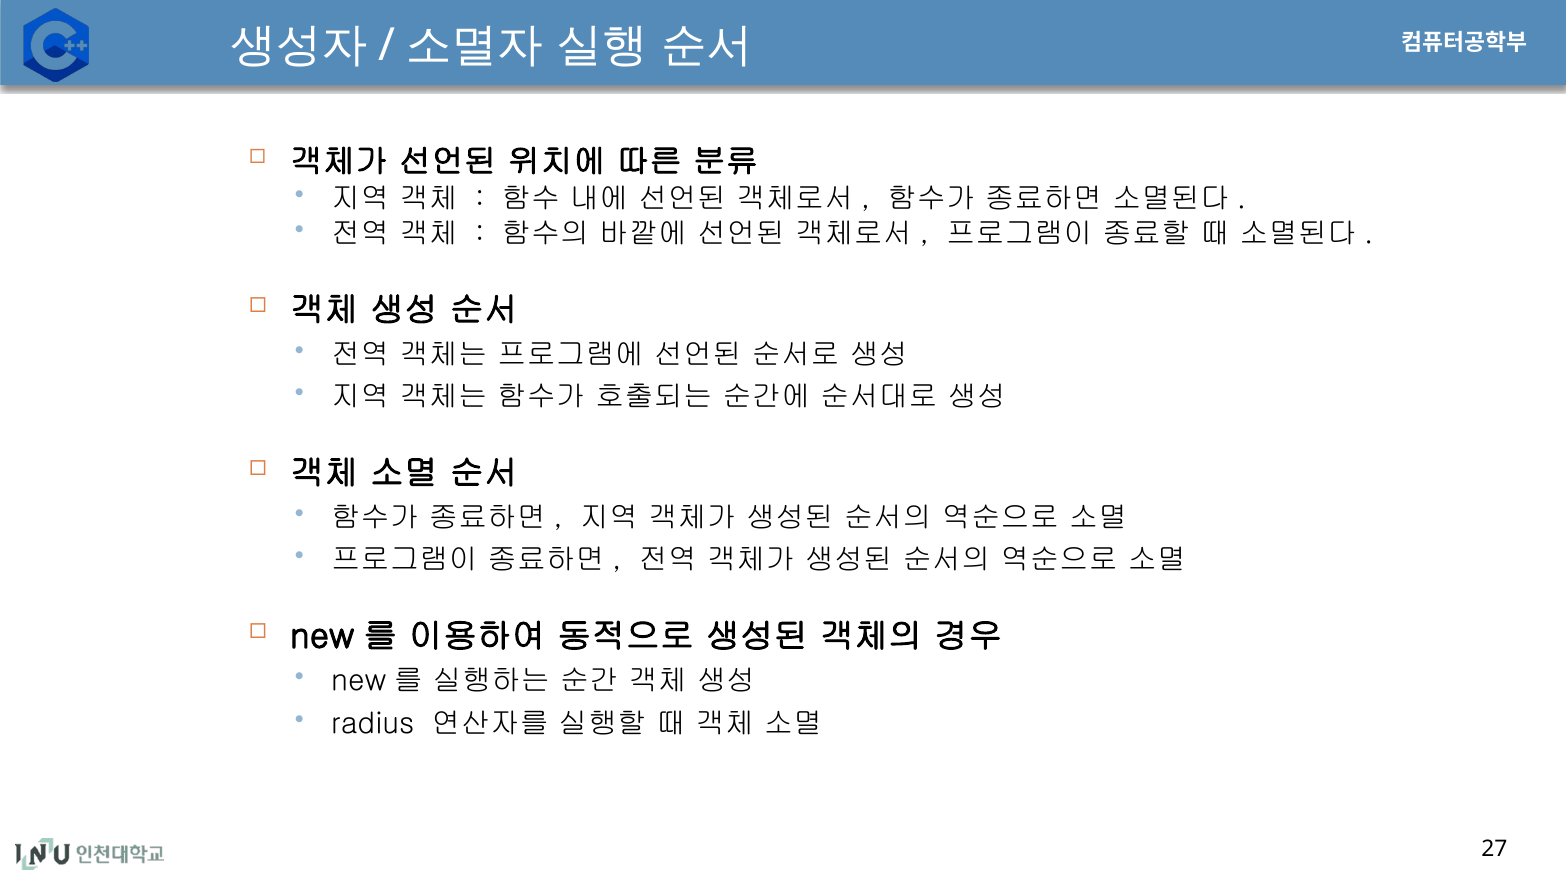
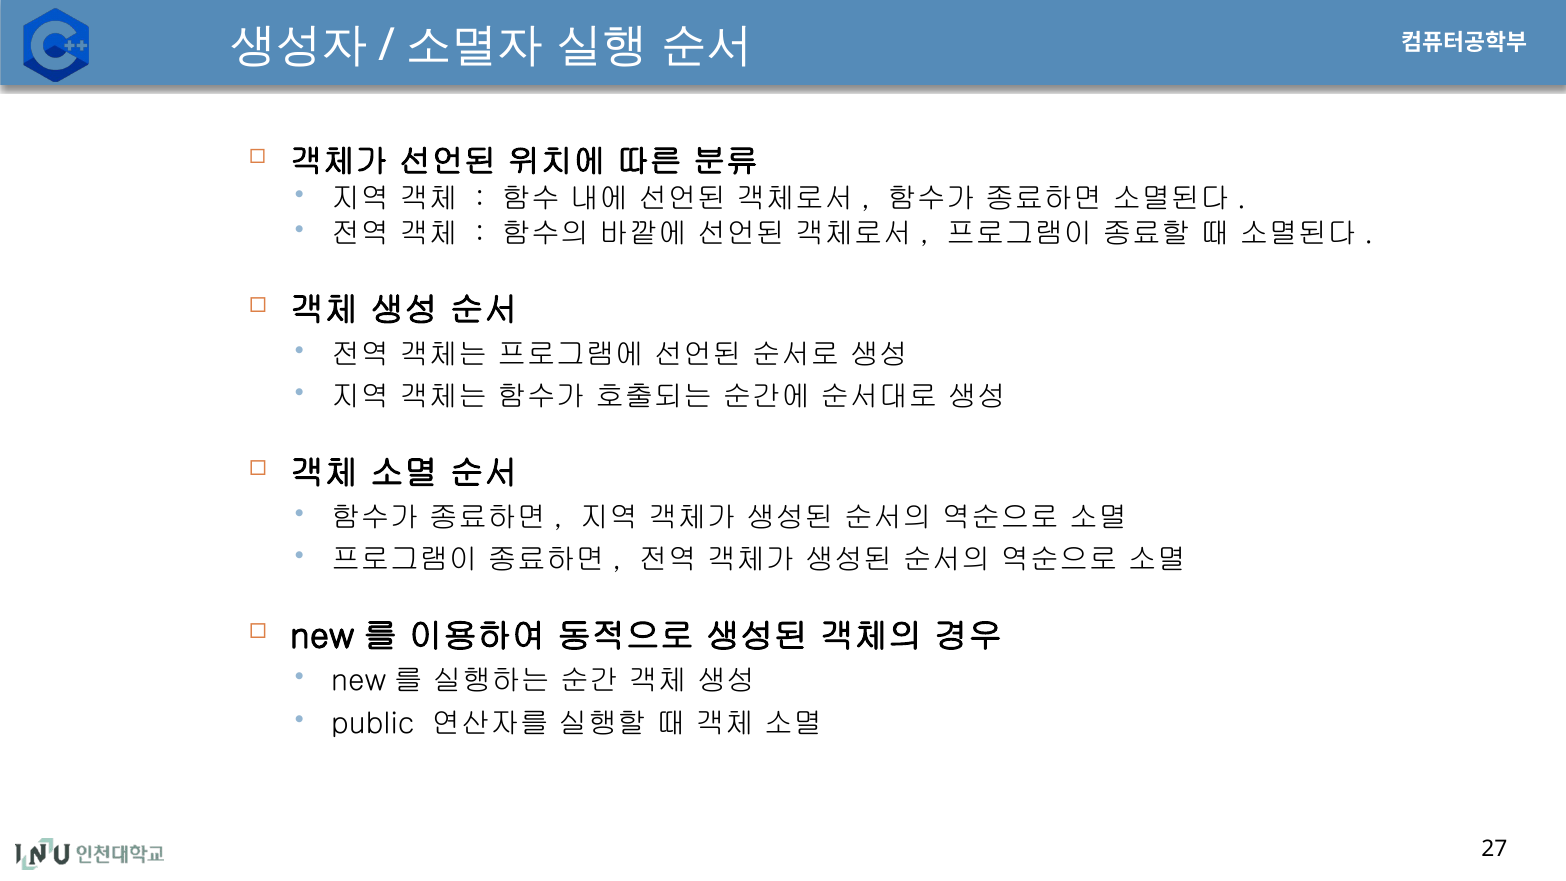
radius: radius -> public (373, 723)
